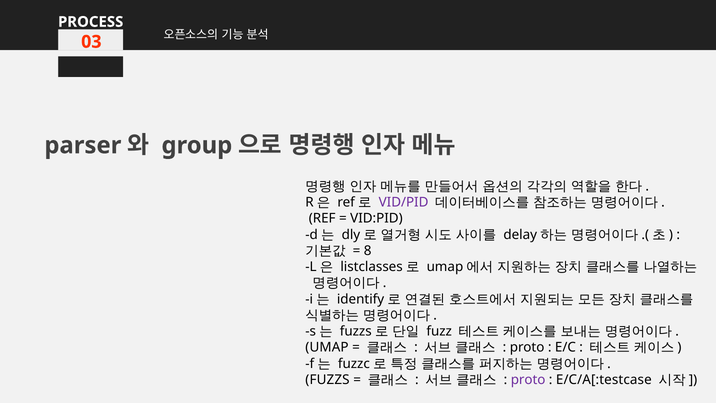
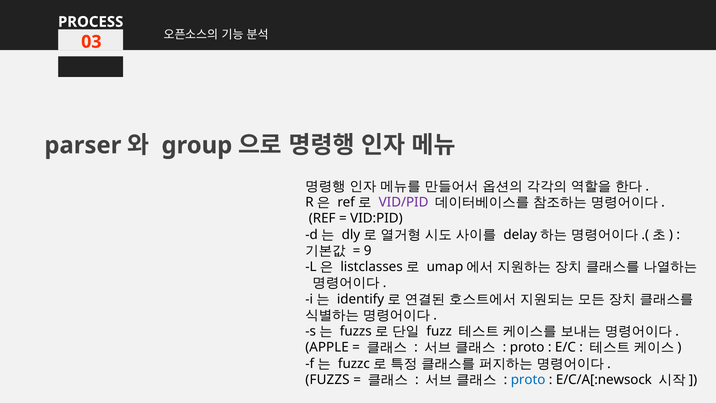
8: 8 -> 9 (368, 251)
UMAP: UMAP -> APPLE (327, 347)
proto colour: purple -> blue (528, 379)
E/C/A[:testcase: E/C/A[:testcase -> E/C/A[:newsock (604, 379)
